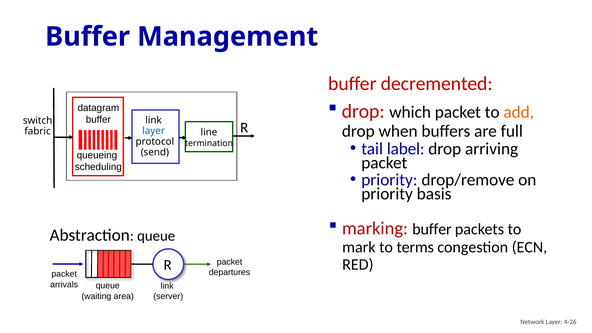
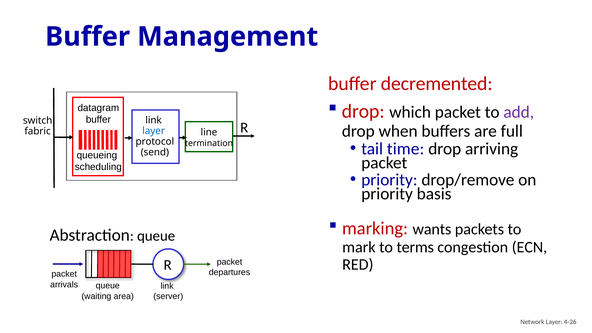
add colour: orange -> purple (519, 112)
label: label -> time (406, 149)
marking buffer: buffer -> wants (432, 229)
